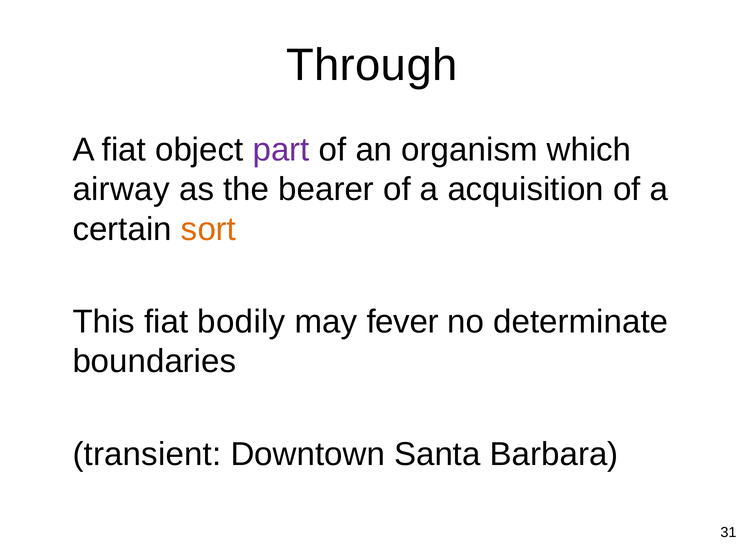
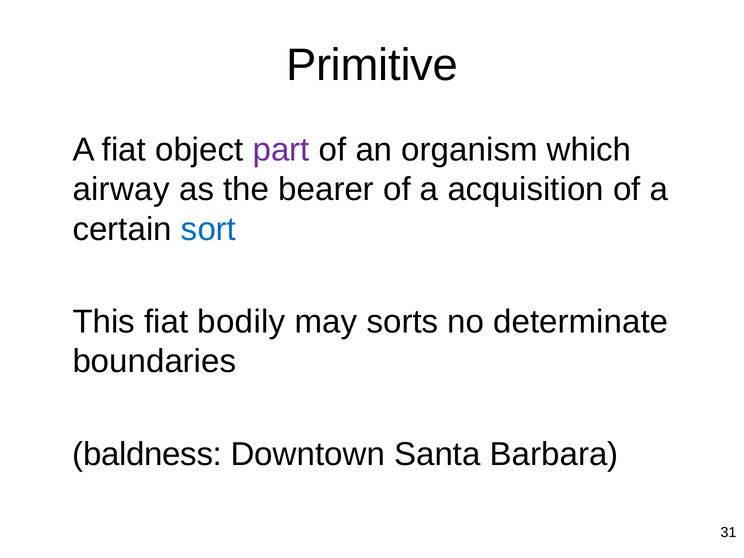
Through: Through -> Primitive (372, 65)
sort colour: orange -> blue (209, 229)
fever: fever -> sorts (402, 322)
transient: transient -> baldness (147, 454)
